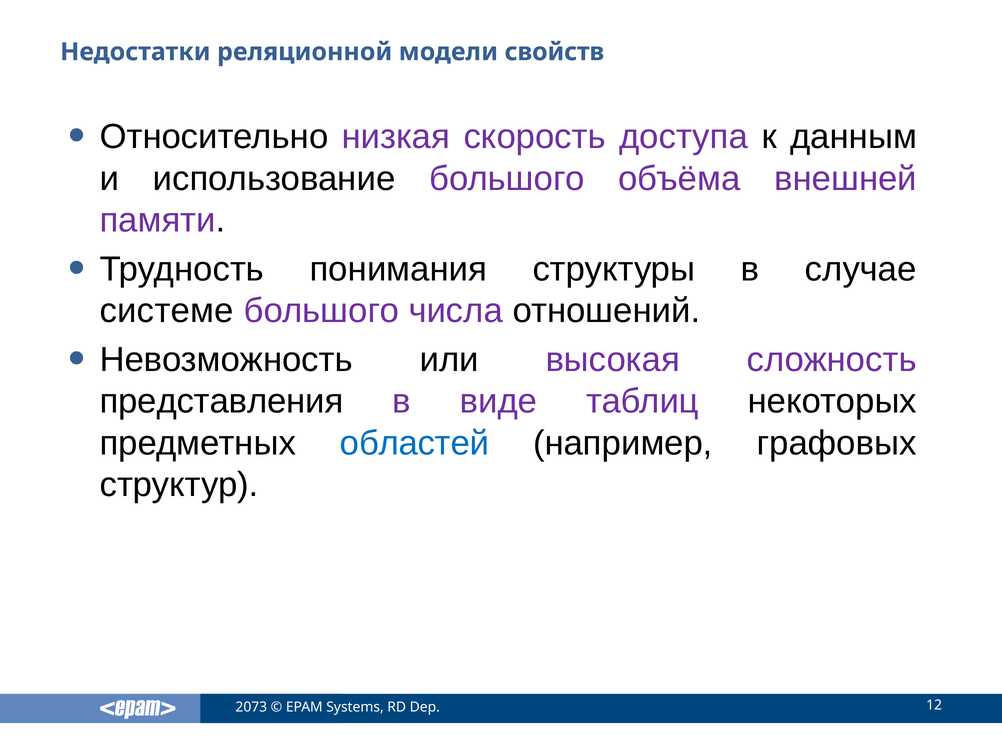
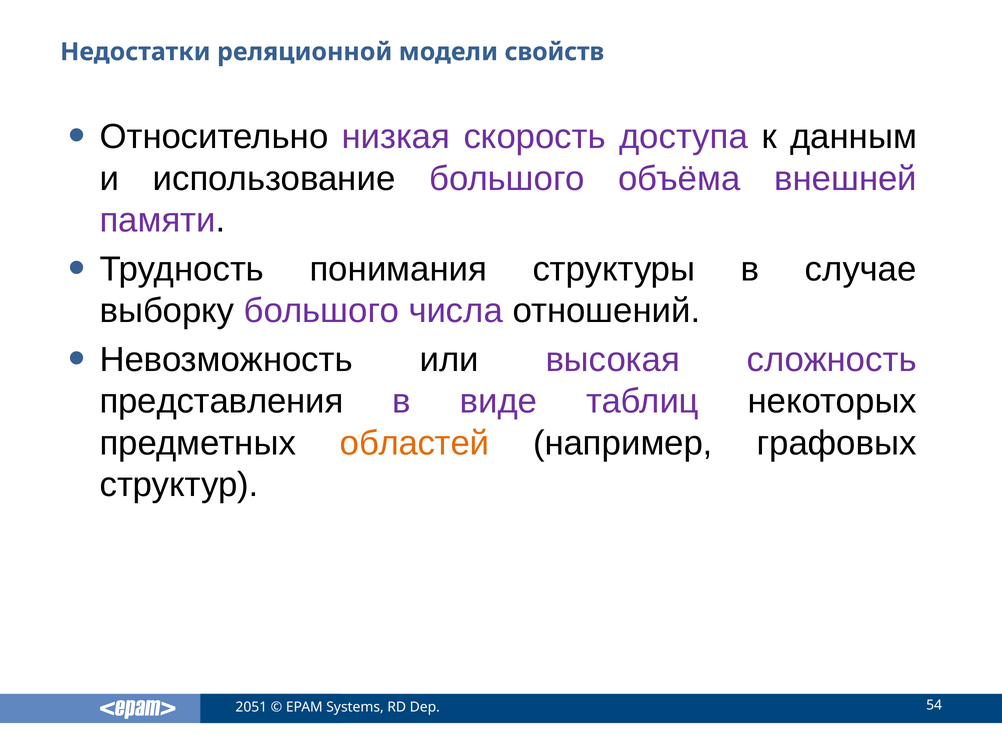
системе: системе -> выборку (167, 311)
областей colour: blue -> orange (415, 443)
2073: 2073 -> 2051 (251, 707)
12: 12 -> 54 (934, 705)
